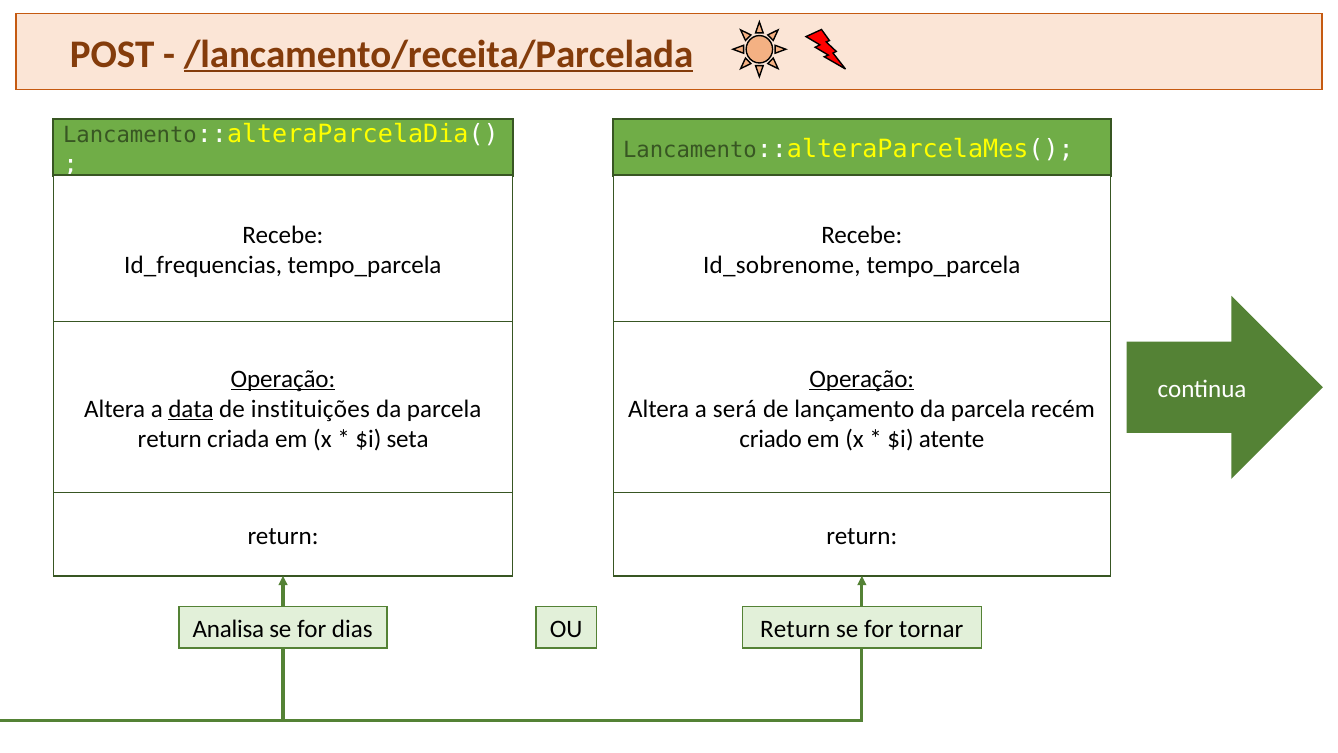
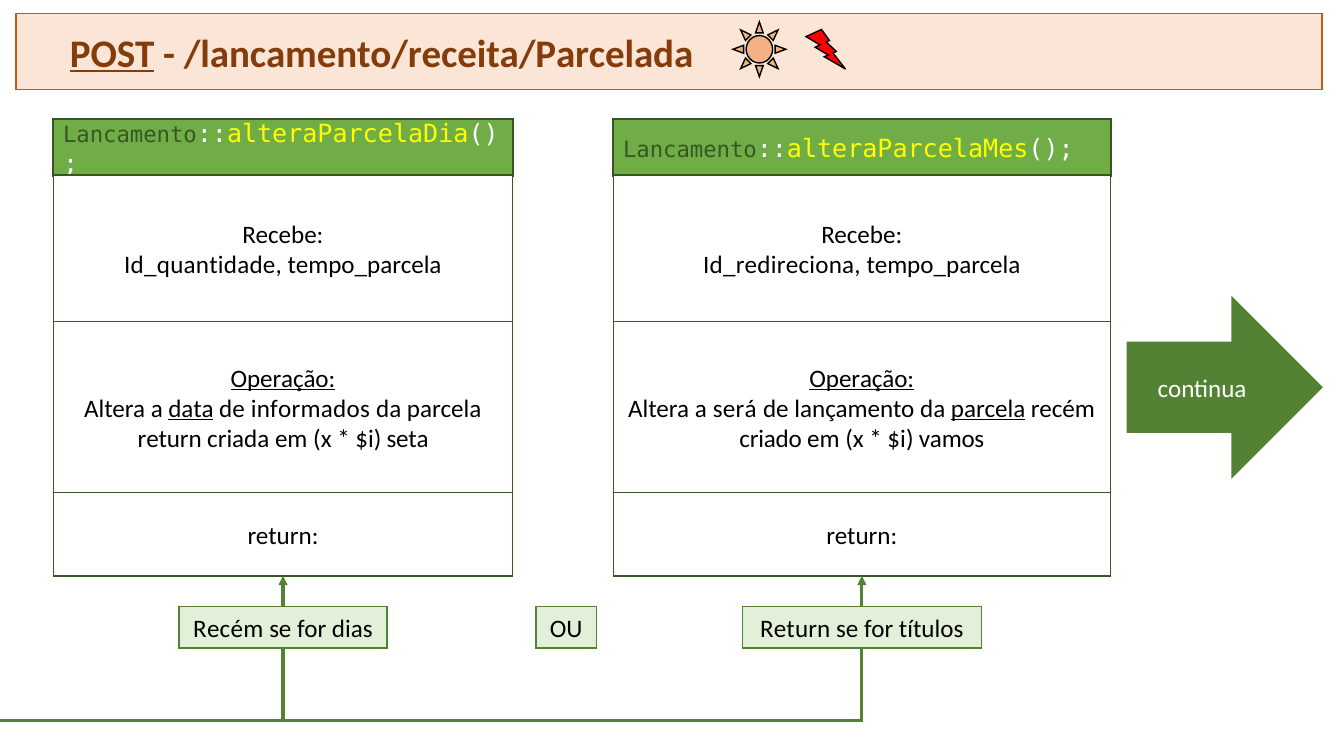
POST underline: none -> present (112, 54)
/lancamento/receita/Parcelada underline: present -> none (439, 54)
Id_frequencias: Id_frequencias -> Id_quantidade (203, 265)
Id_sobrenome: Id_sobrenome -> Id_redireciona (782, 265)
instituições: instituições -> informados (310, 409)
parcela underline: none -> present (988, 409)
atente: atente -> vamos (952, 439)
Analisa: Analisa -> Recém (228, 629)
tornar: tornar -> títulos (931, 629)
